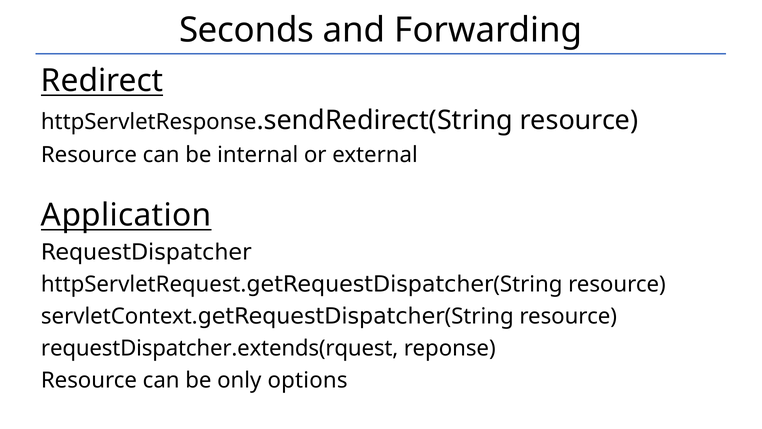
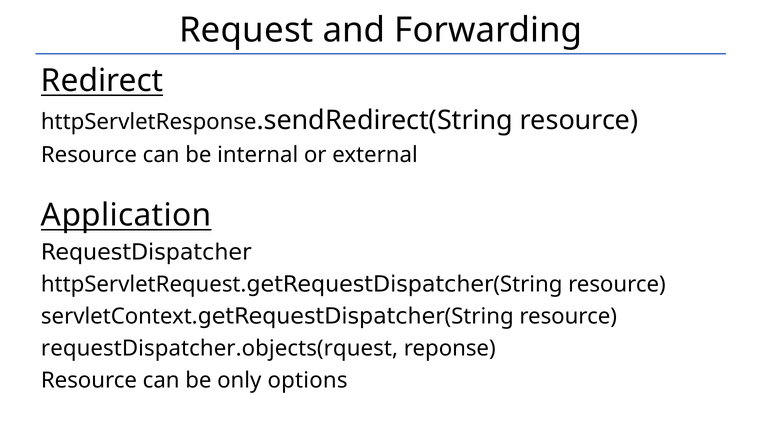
Seconds: Seconds -> Request (246, 30)
requestDispatcher.extends(rquest: requestDispatcher.extends(rquest -> requestDispatcher.objects(rquest (219, 348)
